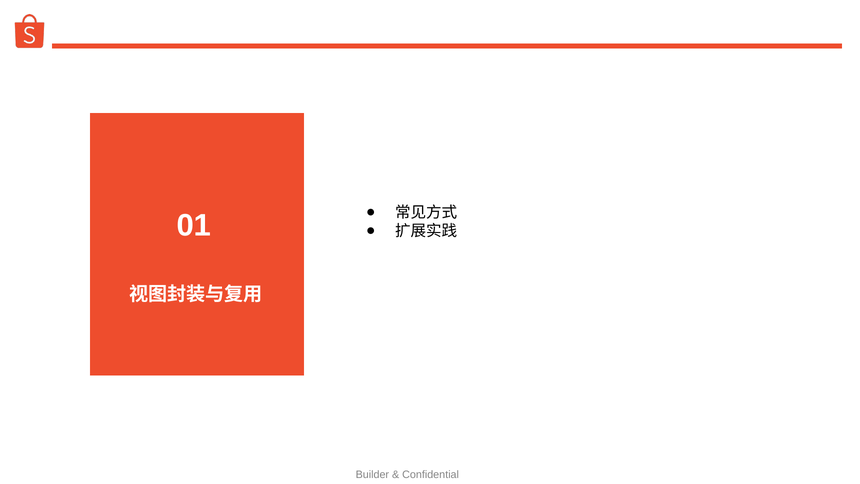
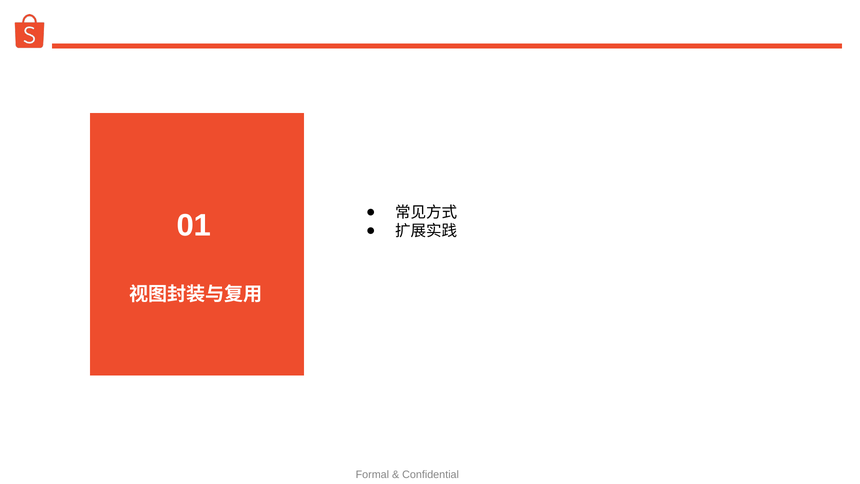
Builder: Builder -> Formal (372, 475)
